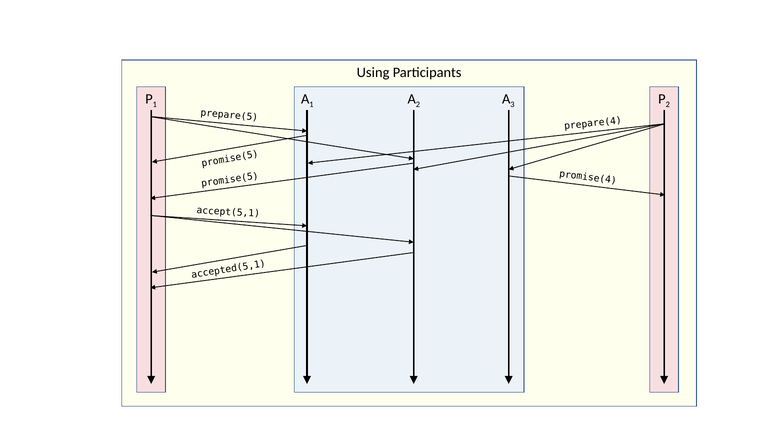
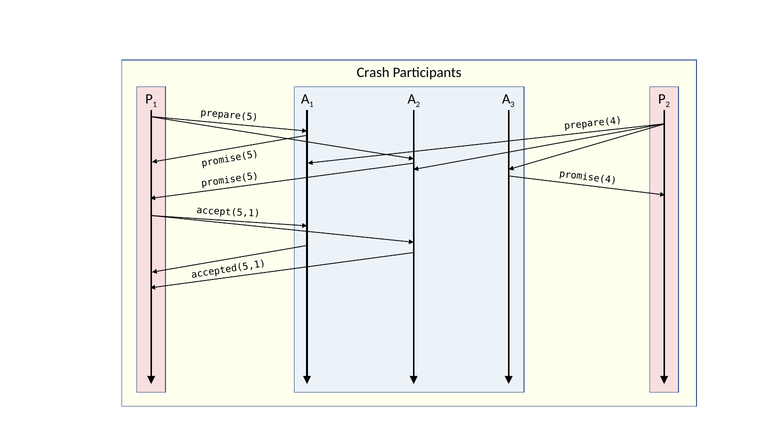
Using: Using -> Crash (373, 72)
